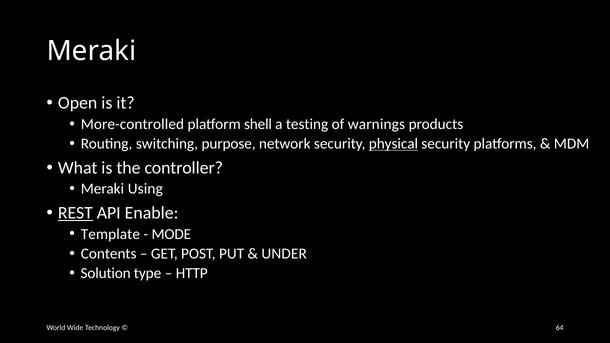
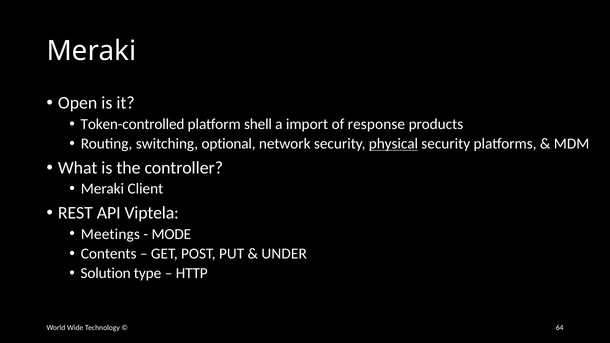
More-controlled: More-controlled -> Token-controlled (133, 124)
testing: testing -> import (307, 124)
warnings: warnings -> response (376, 124)
purpose: purpose -> optional (229, 144)
Using: Using -> Client (145, 189)
REST underline: present -> none (75, 213)
Enable: Enable -> Viptela (152, 213)
Template: Template -> Meetings (110, 234)
